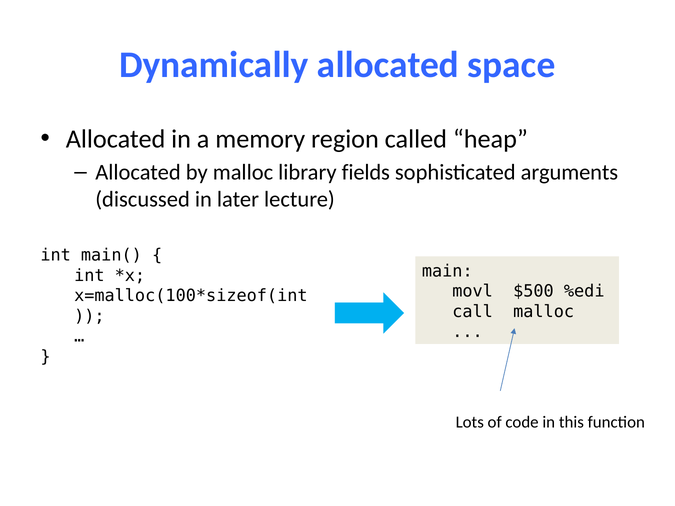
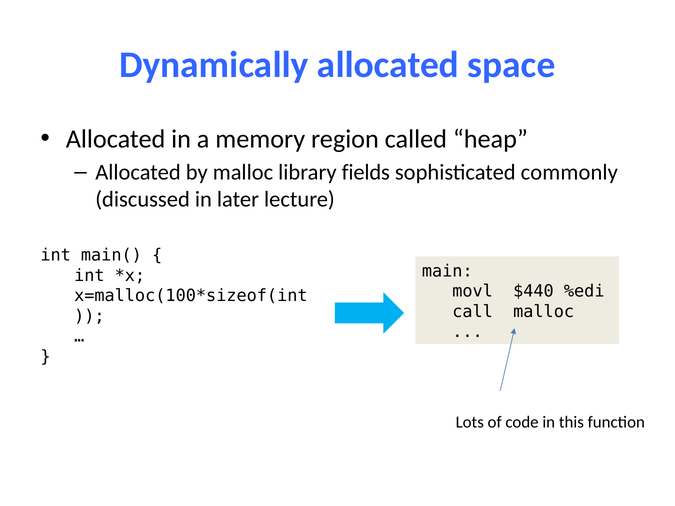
arguments: arguments -> commonly (569, 173)
$500: $500 -> $440 (533, 291)
